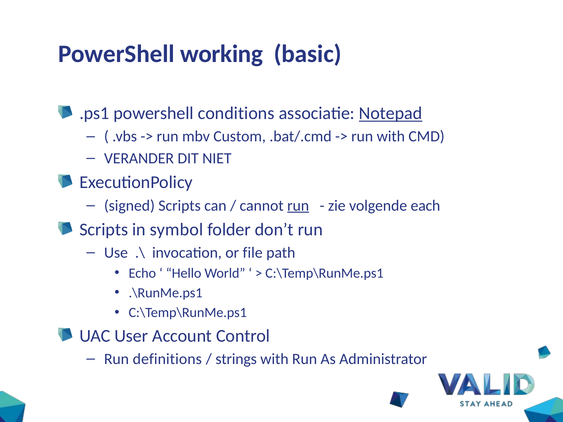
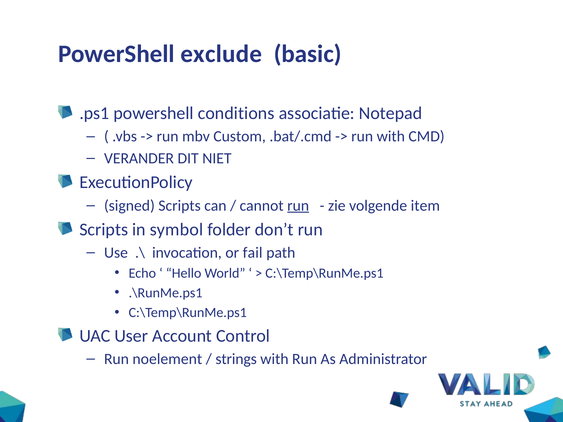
working: working -> exclude (221, 54)
Notepad underline: present -> none (391, 113)
each: each -> item (425, 206)
file: file -> fail (253, 253)
definitions: definitions -> noelement (167, 359)
